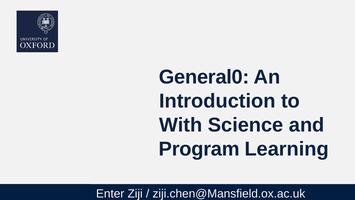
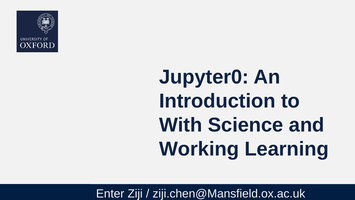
General0: General0 -> Jupyter0 (204, 77)
Program: Program -> Working (199, 149)
